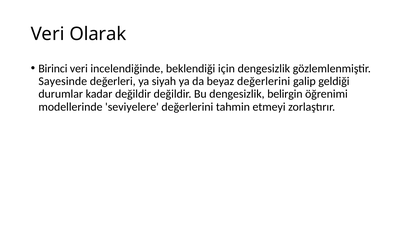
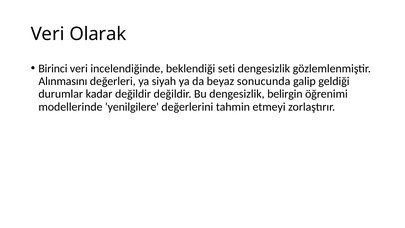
için: için -> seti (227, 68)
Sayesinde: Sayesinde -> Alınmasını (63, 81)
beyaz değerlerini: değerlerini -> sonucunda (264, 81)
seviyelere: seviyelere -> yenilgilere (132, 107)
